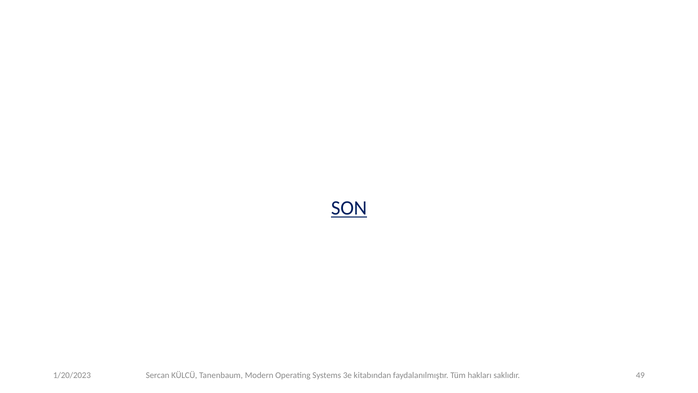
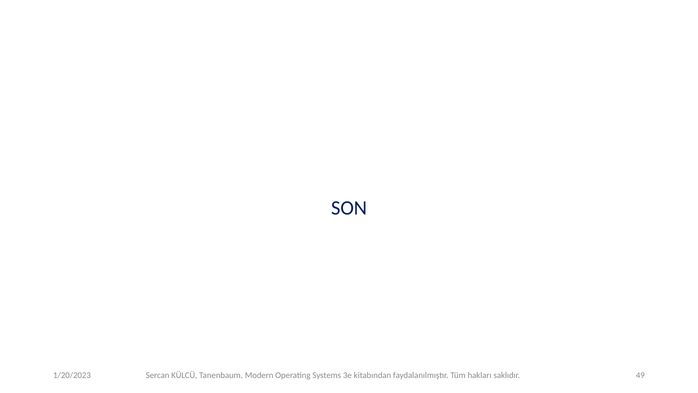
SON underline: present -> none (349, 208)
